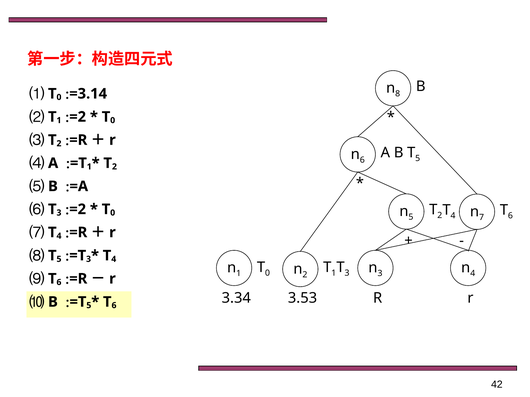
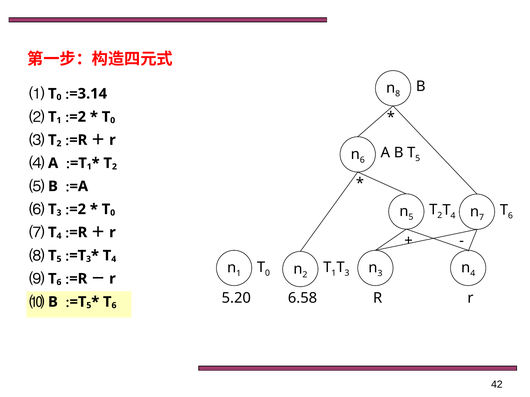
3.34: 3.34 -> 5.20 (236, 298)
3.53: 3.53 -> 6.58 (303, 298)
